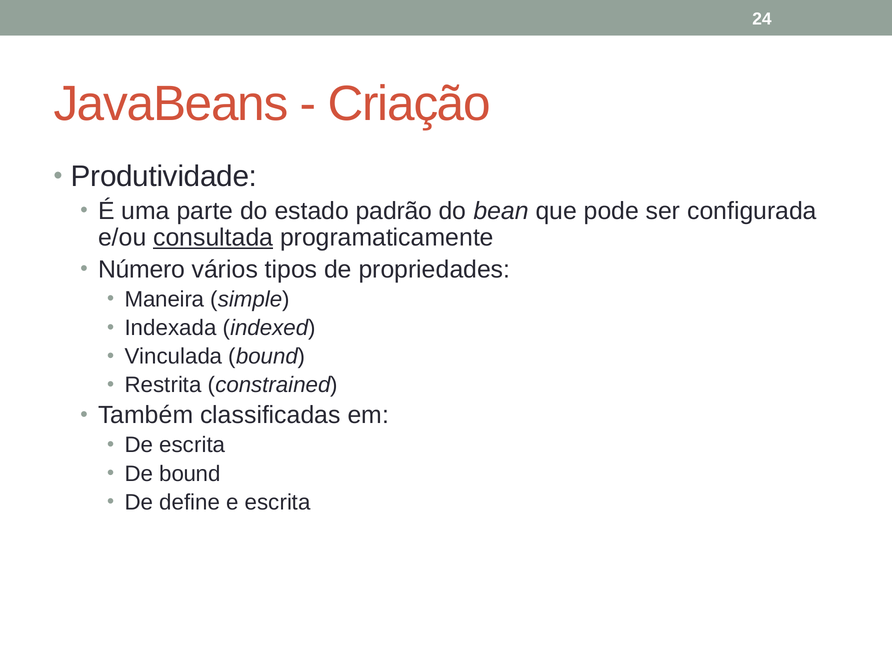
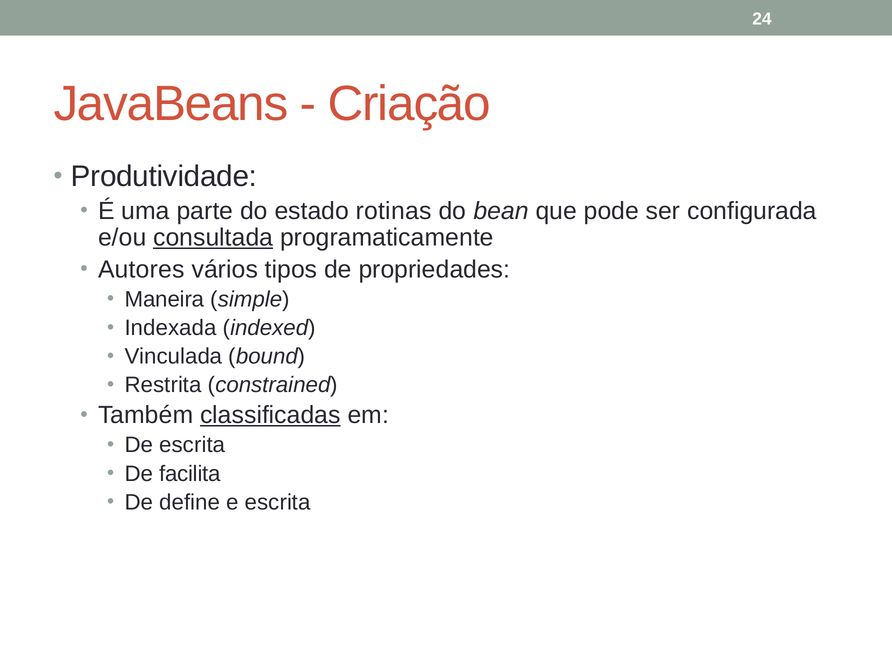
padrão: padrão -> rotinas (394, 211)
Número: Número -> Autores (141, 269)
classificadas underline: none -> present (270, 415)
De bound: bound -> facilita (190, 474)
